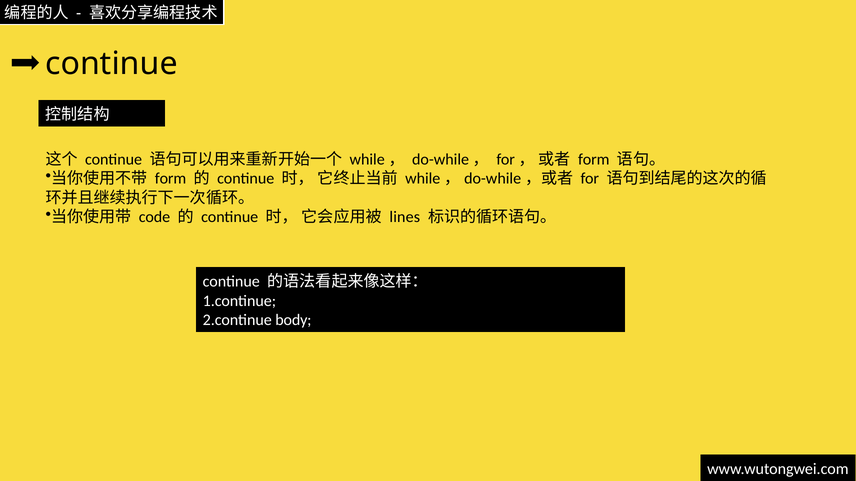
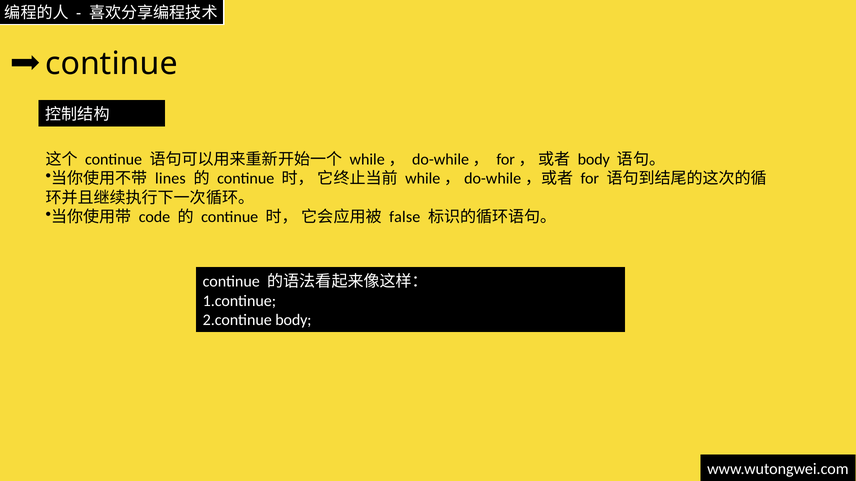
form: form -> body (594, 160)
form: form -> lines (170, 179)
lines: lines -> false (405, 217)
